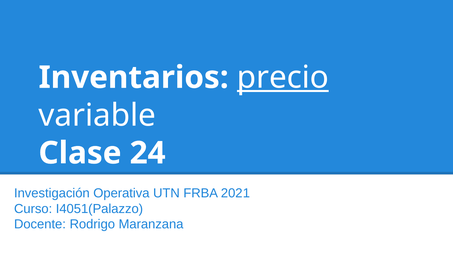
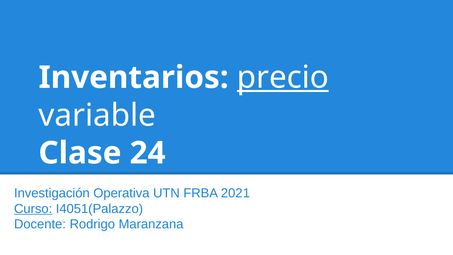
Curso underline: none -> present (33, 209)
